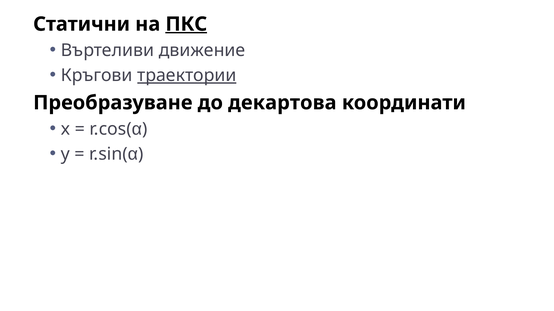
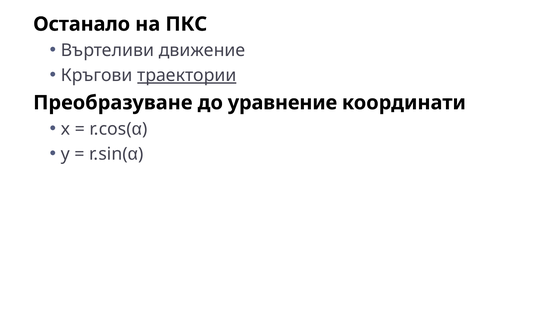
Статични: Статични -> Останало (82, 24)
ПКС underline: present -> none (186, 24)
декартова: декартова -> уравнение (282, 103)
